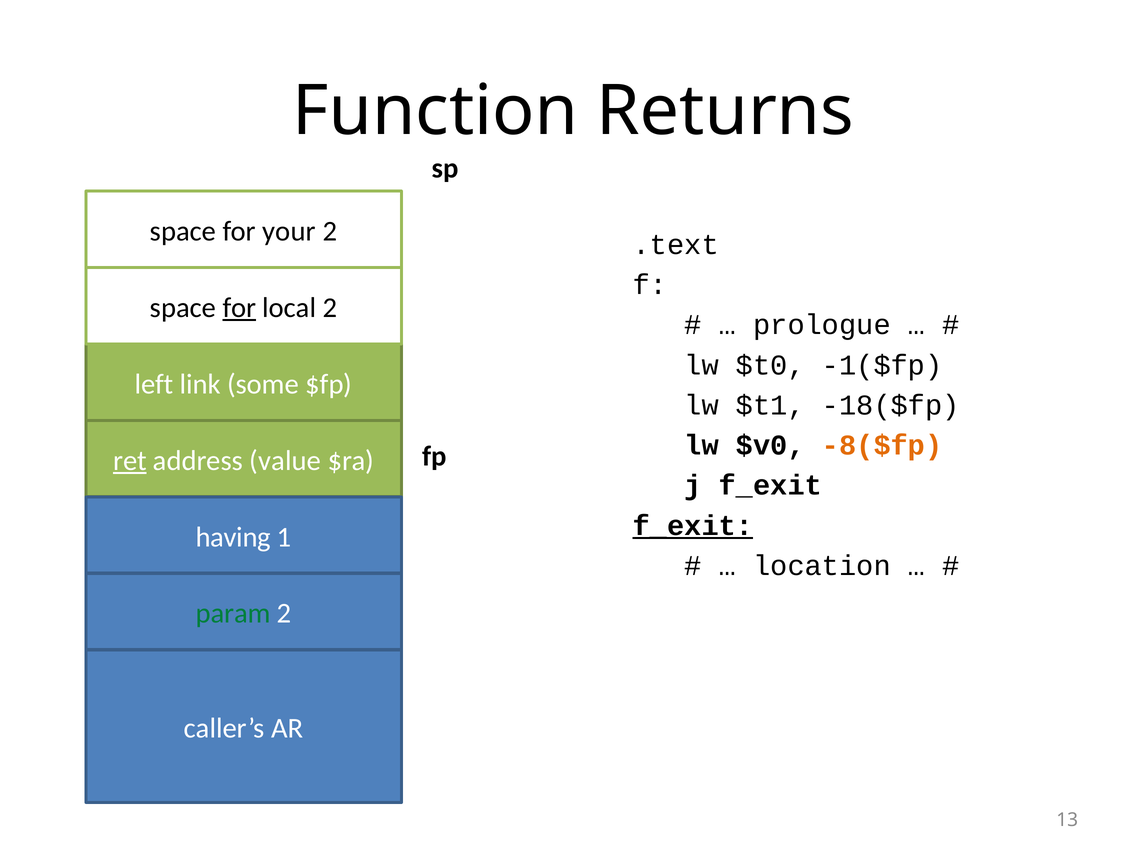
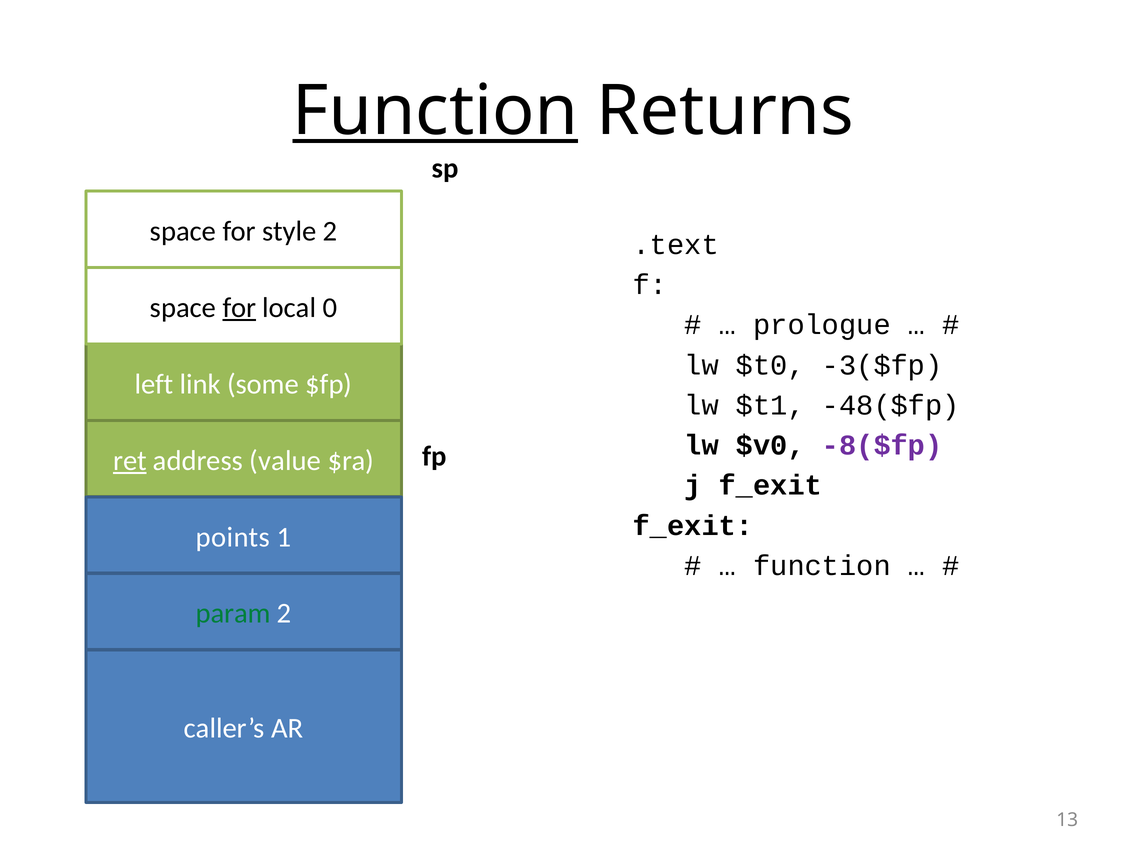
Function underline: none -> present (435, 111)
your: your -> style (289, 231)
local 2: 2 -> 0 (330, 308)
-1($fp: -1($fp -> -3($fp (882, 365)
-18($fp: -18($fp -> -48($fp (891, 405)
-8($fp colour: orange -> purple (882, 445)
f_exit underline: present -> none (693, 526)
having: having -> points (233, 537)
location: location -> function (822, 566)
